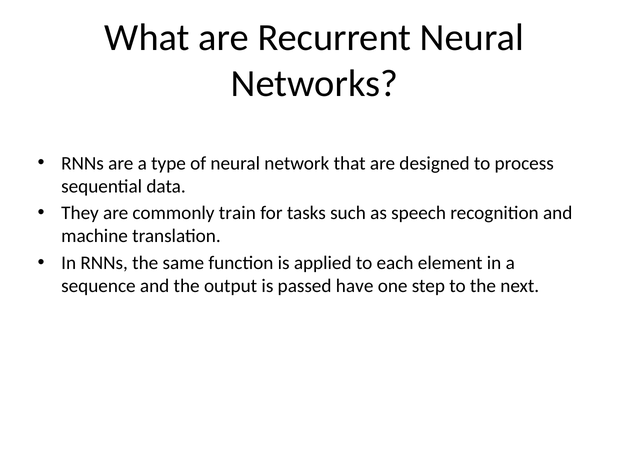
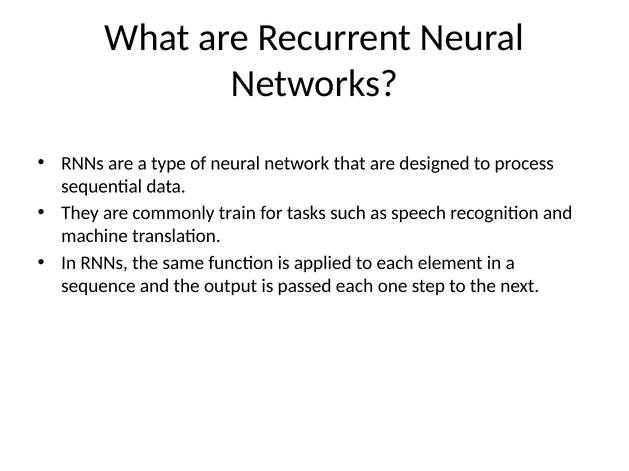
passed have: have -> each (355, 286)
